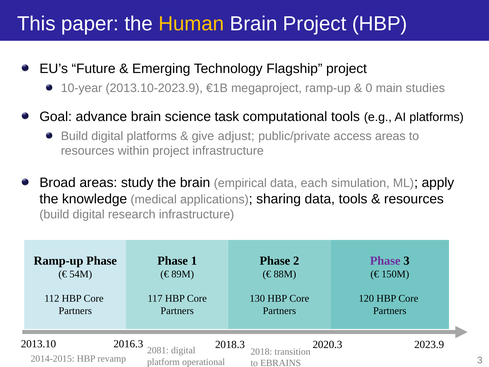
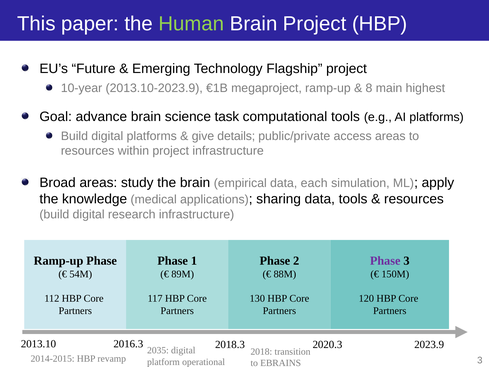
Human colour: yellow -> light green (191, 24)
0: 0 -> 8 (369, 88)
studies: studies -> highest (425, 88)
adjust: adjust -> details (236, 136)
2081: 2081 -> 2035 (158, 350)
